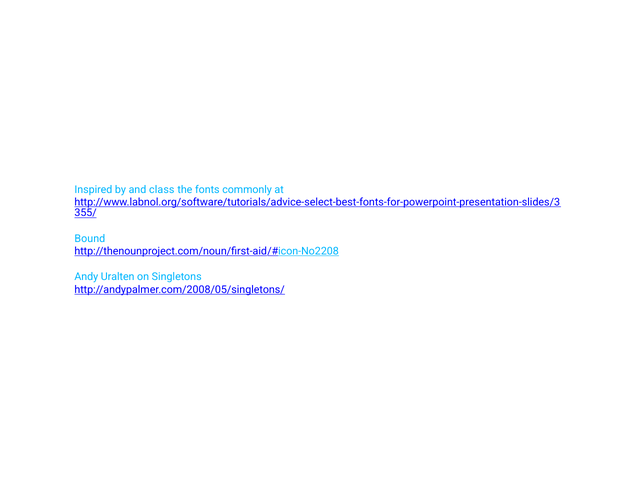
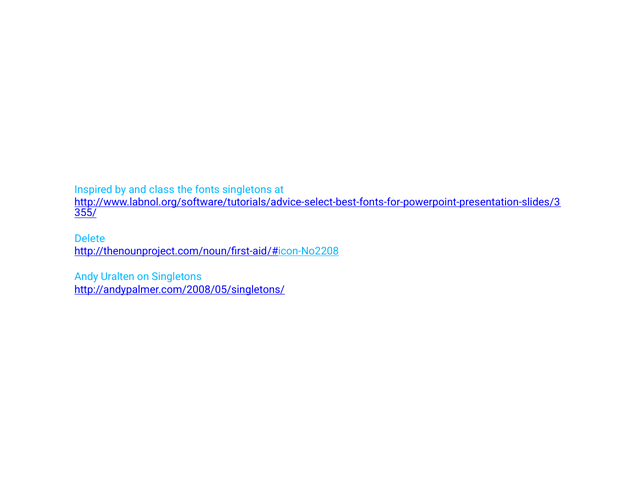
fonts commonly: commonly -> singletons (247, 190)
Bound: Bound -> Delete (90, 239)
